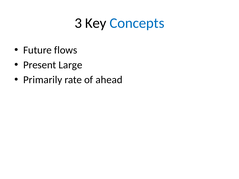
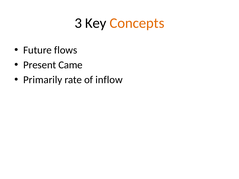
Concepts colour: blue -> orange (137, 23)
Large: Large -> Came (70, 65)
ahead: ahead -> inflow (109, 80)
